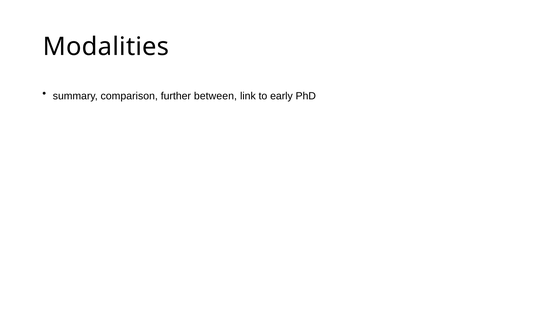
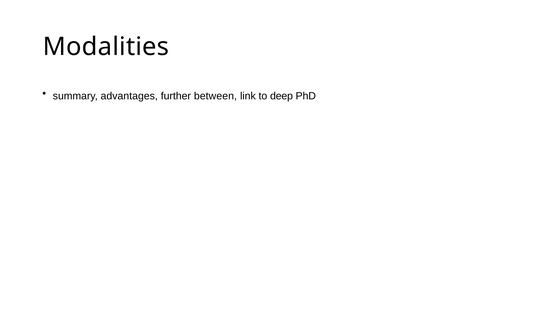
comparison: comparison -> advantages (129, 96)
early: early -> deep (282, 96)
